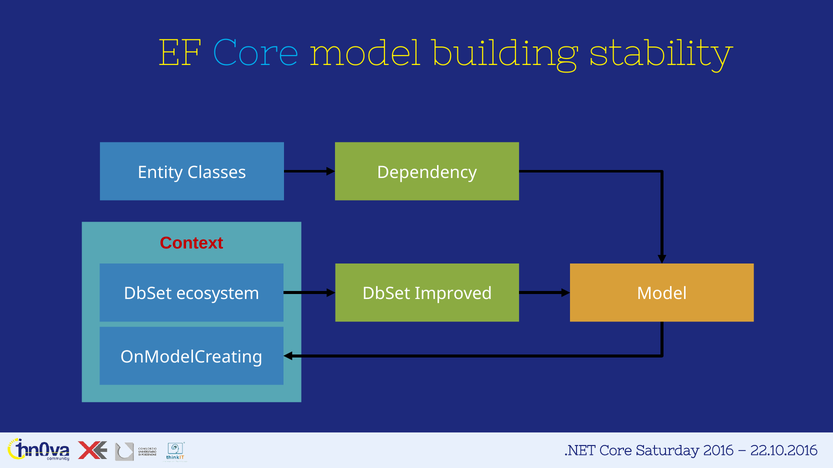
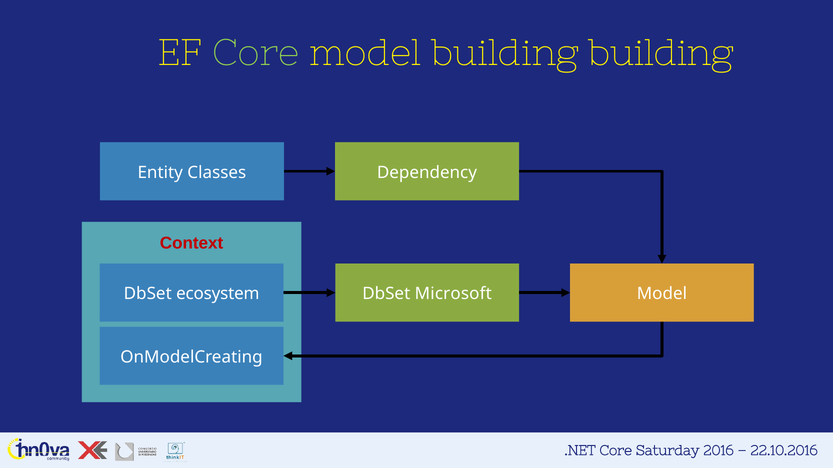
Core colour: light blue -> light green (256, 53)
building stability: stability -> building (661, 53)
Improved: Improved -> Microsoft (453, 294)
